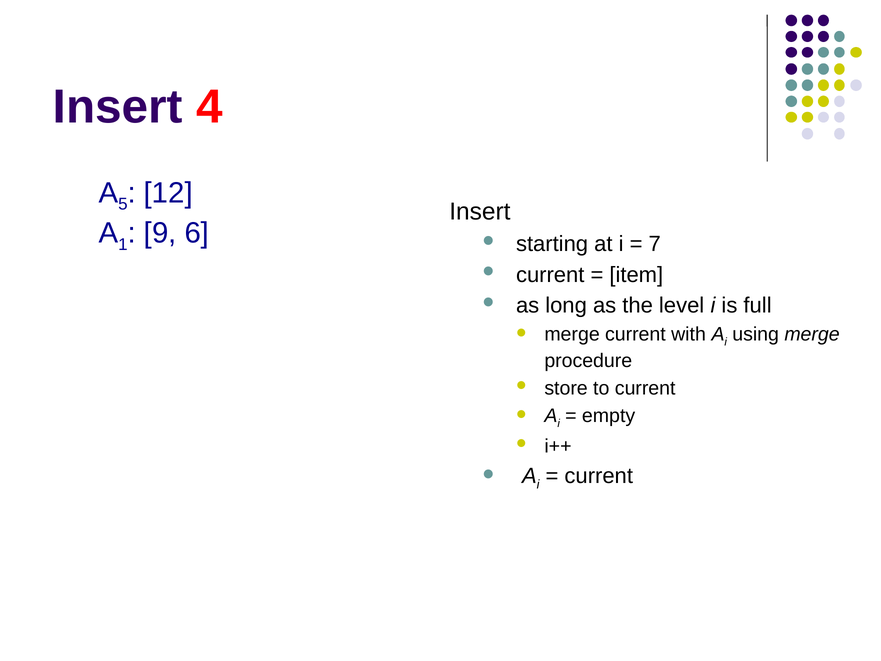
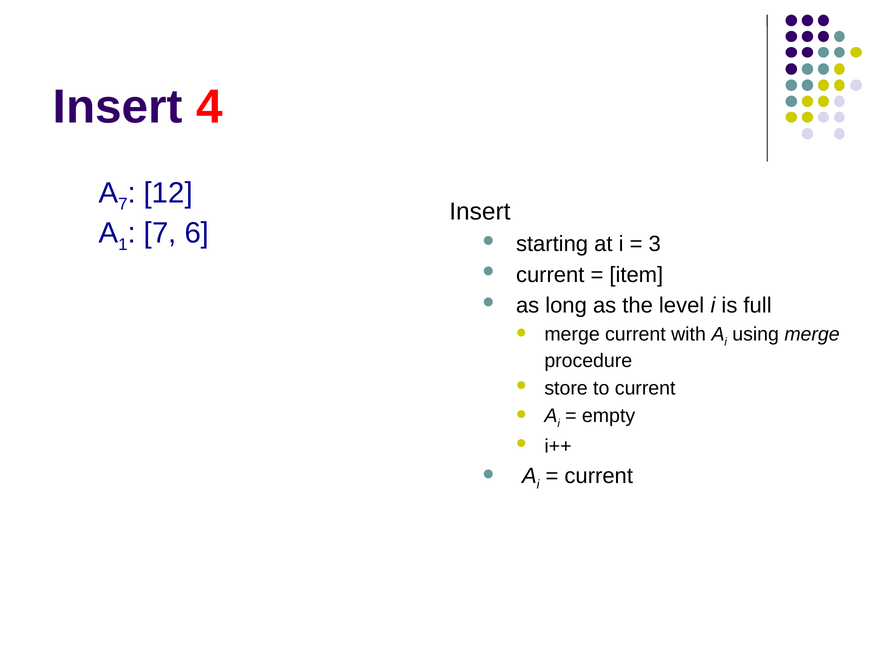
5: 5 -> 7 (123, 204)
9: 9 -> 7 (160, 233)
7: 7 -> 3 (655, 244)
